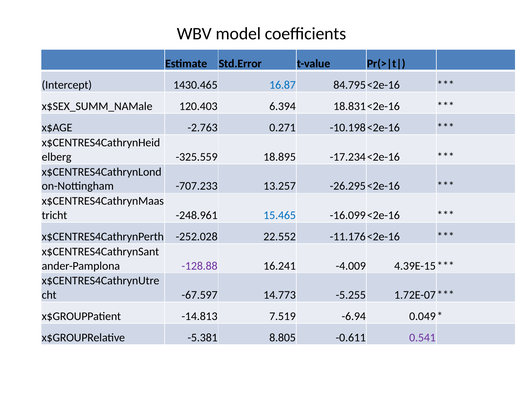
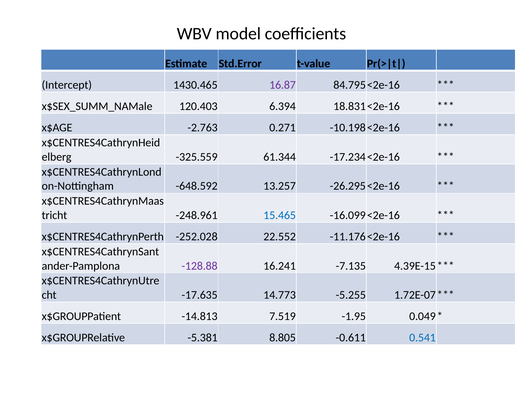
16.87 colour: blue -> purple (283, 85)
18.895: 18.895 -> 61.344 (280, 157)
-707.233: -707.233 -> -648.592 (197, 186)
-4.009: -4.009 -> -7.135 (351, 266)
-67.597: -67.597 -> -17.635 (200, 295)
-6.94: -6.94 -> -1.95 (354, 317)
0.541 colour: purple -> blue (423, 338)
